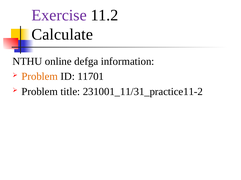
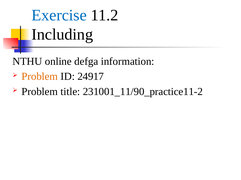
Exercise colour: purple -> blue (59, 15)
Calculate: Calculate -> Including (62, 34)
11701: 11701 -> 24917 (91, 77)
231001_11/31_practice11-2: 231001_11/31_practice11-2 -> 231001_11/90_practice11-2 (143, 92)
